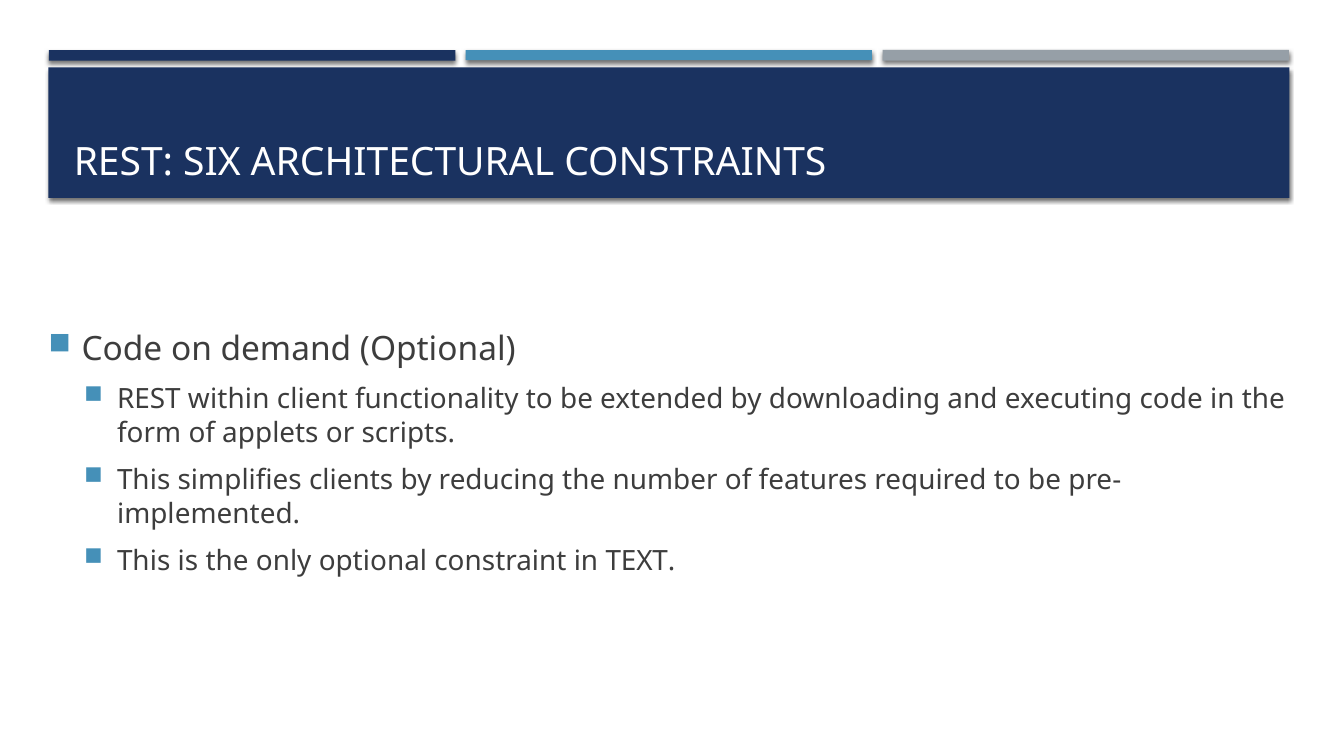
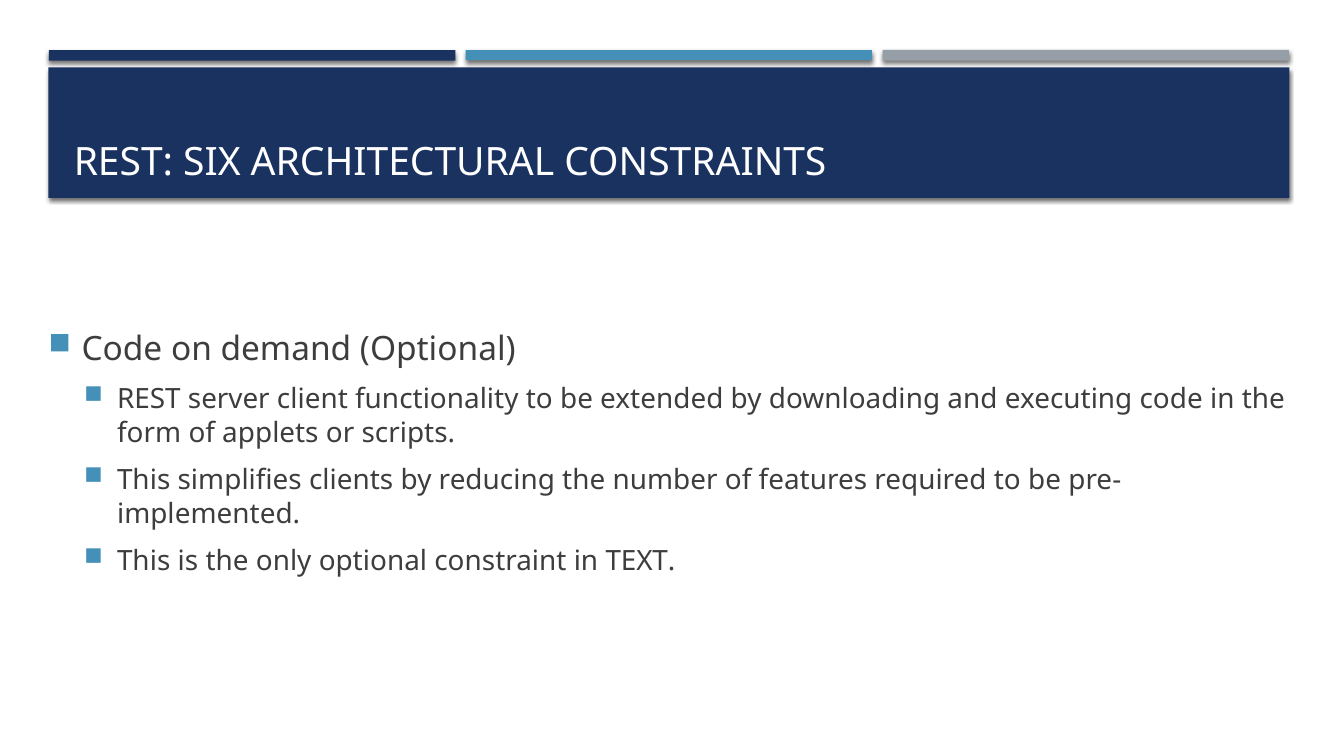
within: within -> server (229, 399)
